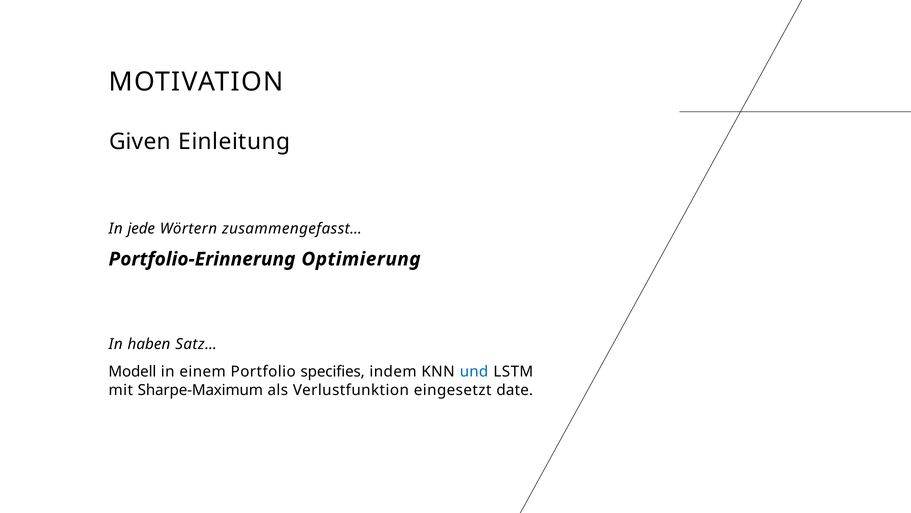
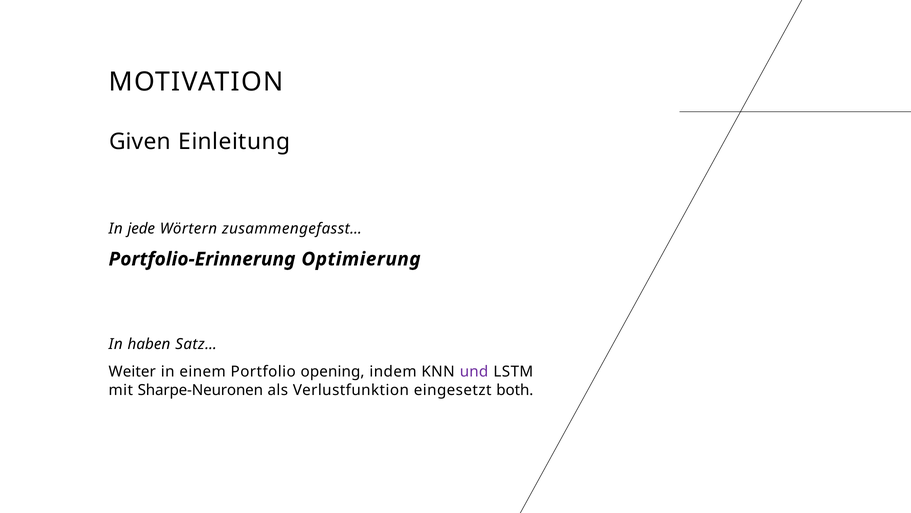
Modell: Modell -> Weiter (132, 372)
specifies: specifies -> opening (333, 372)
und colour: blue -> purple (474, 372)
Sharpe-Maximum: Sharpe-Maximum -> Sharpe-Neuronen (200, 390)
date: date -> both (515, 390)
